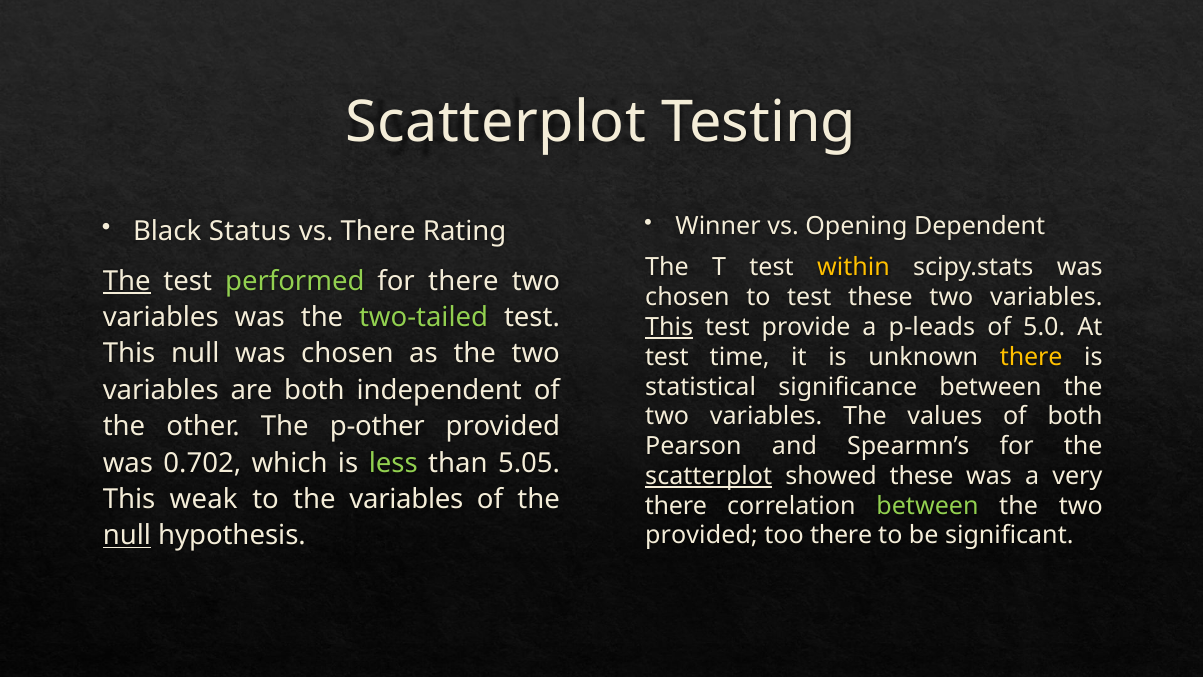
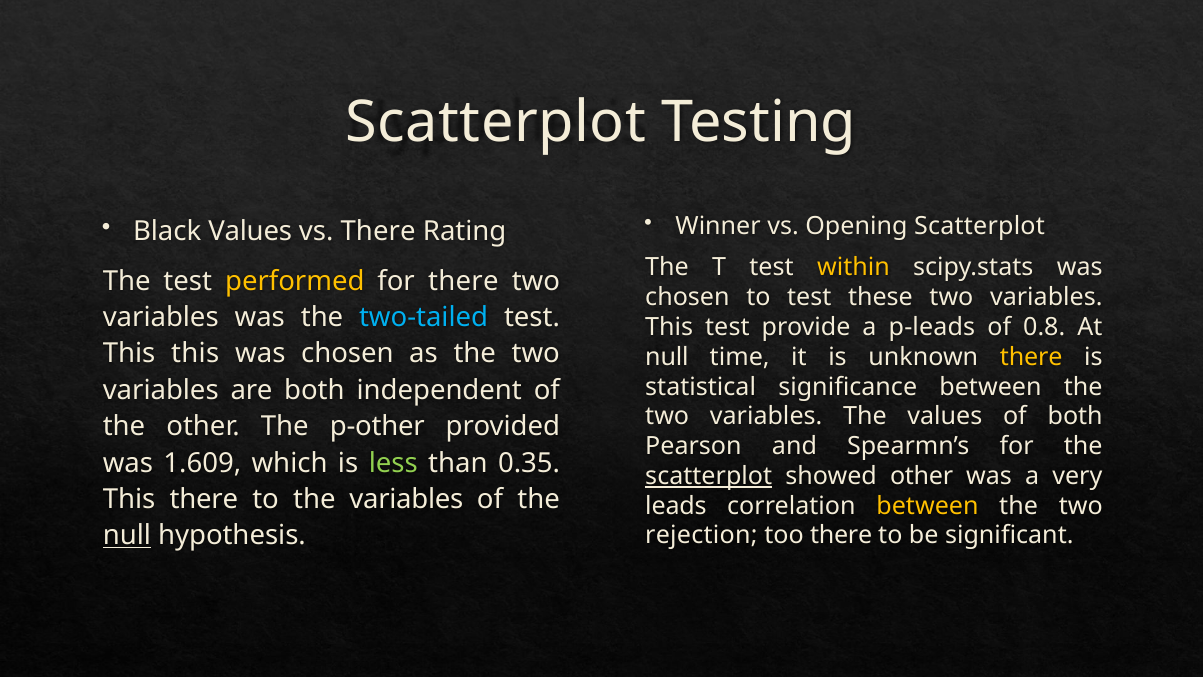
Opening Dependent: Dependent -> Scatterplot (980, 226)
Black Status: Status -> Values (250, 231)
The underline: present -> none (127, 281)
performed colour: light green -> yellow (295, 281)
two-tailed colour: light green -> light blue (424, 317)
This underline: present -> none (669, 327)
5.0: 5.0 -> 0.8 (1044, 327)
This null: null -> this (195, 354)
test: test -> null (667, 357)
0.702: 0.702 -> 1.609 (202, 463)
5.05: 5.05 -> 0.35 (529, 463)
showed these: these -> other (922, 476)
This weak: weak -> there (204, 499)
there: there -> leads (676, 506)
between colour: light green -> yellow (927, 506)
provided: provided -> rejection (701, 535)
